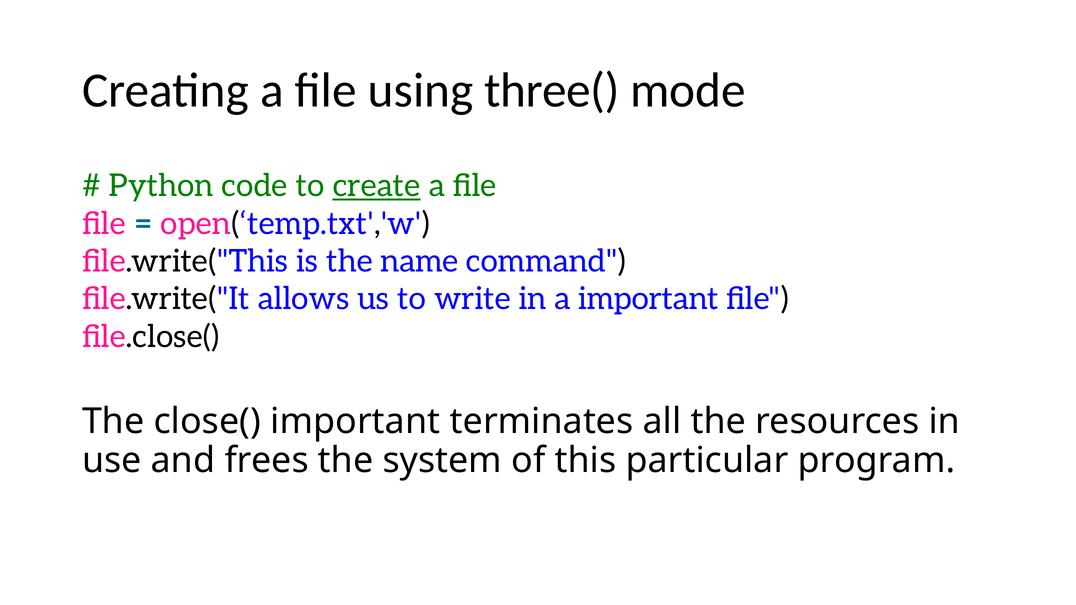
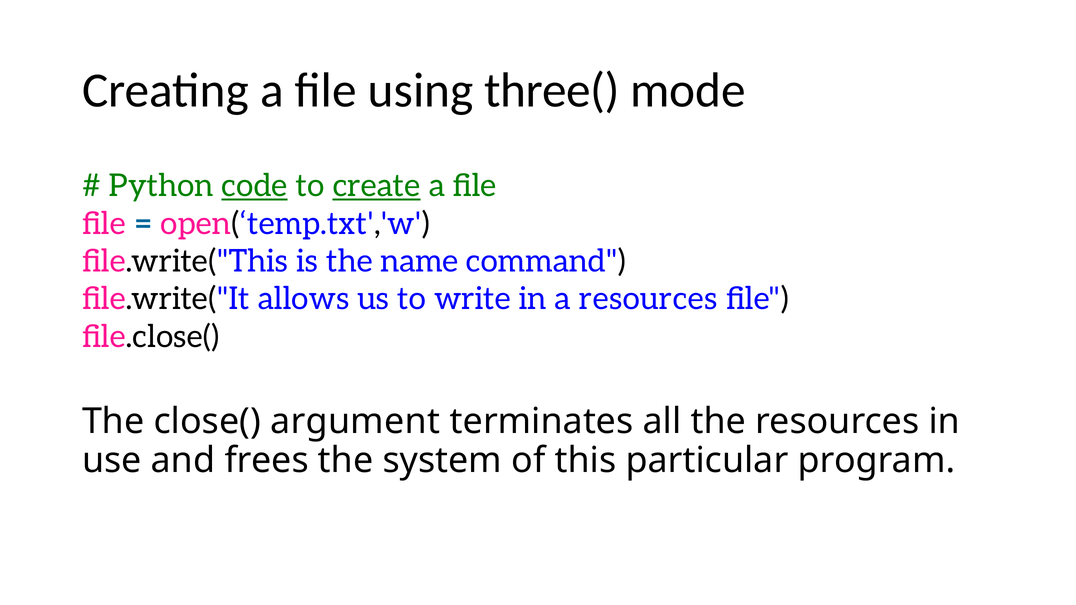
code underline: none -> present (255, 186)
a important: important -> resources (648, 299)
close( important: important -> argument (355, 422)
